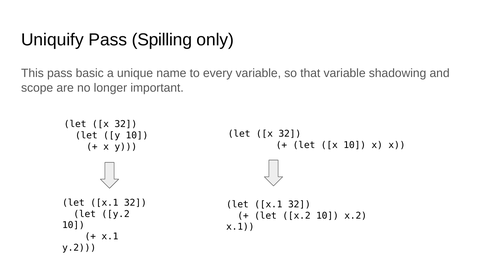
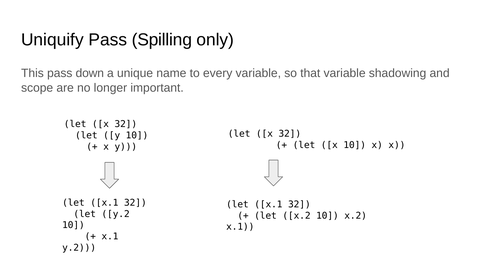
basic: basic -> down (90, 73)
